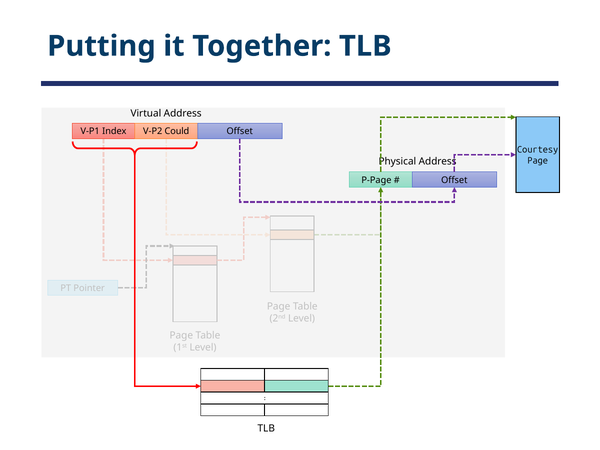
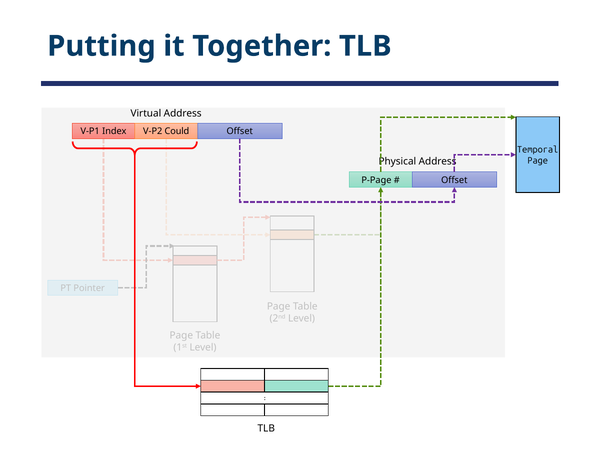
Courtesy: Courtesy -> Temporal (538, 150)
